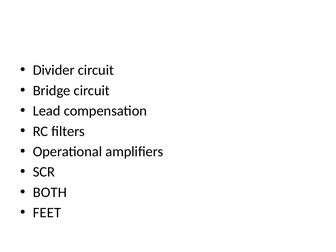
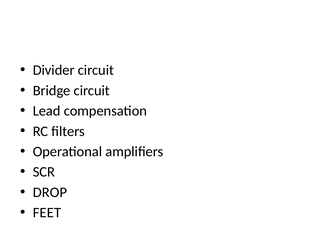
BOTH: BOTH -> DROP (50, 192)
